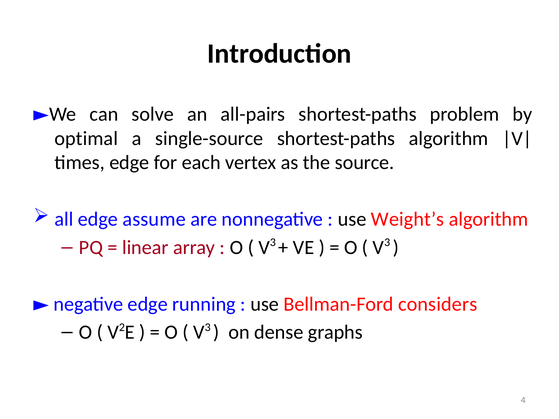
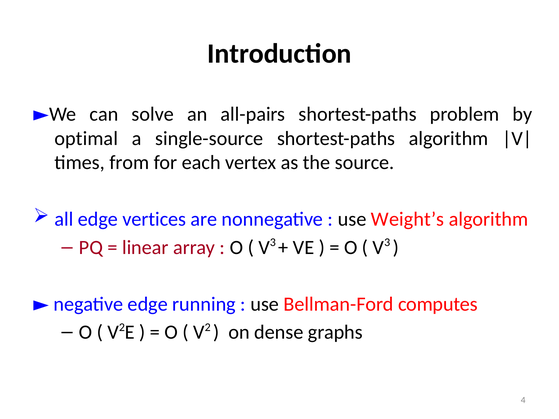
times edge: edge -> from (129, 163)
assume: assume -> vertices (154, 219)
considers: considers -> computes (438, 304)
3: 3 -> 2 (208, 327)
